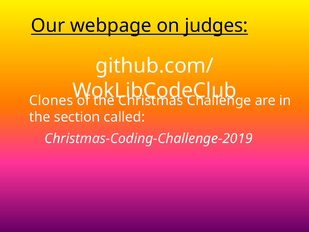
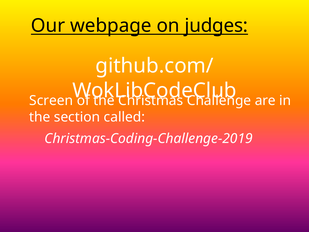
Clones: Clones -> Screen (51, 100)
